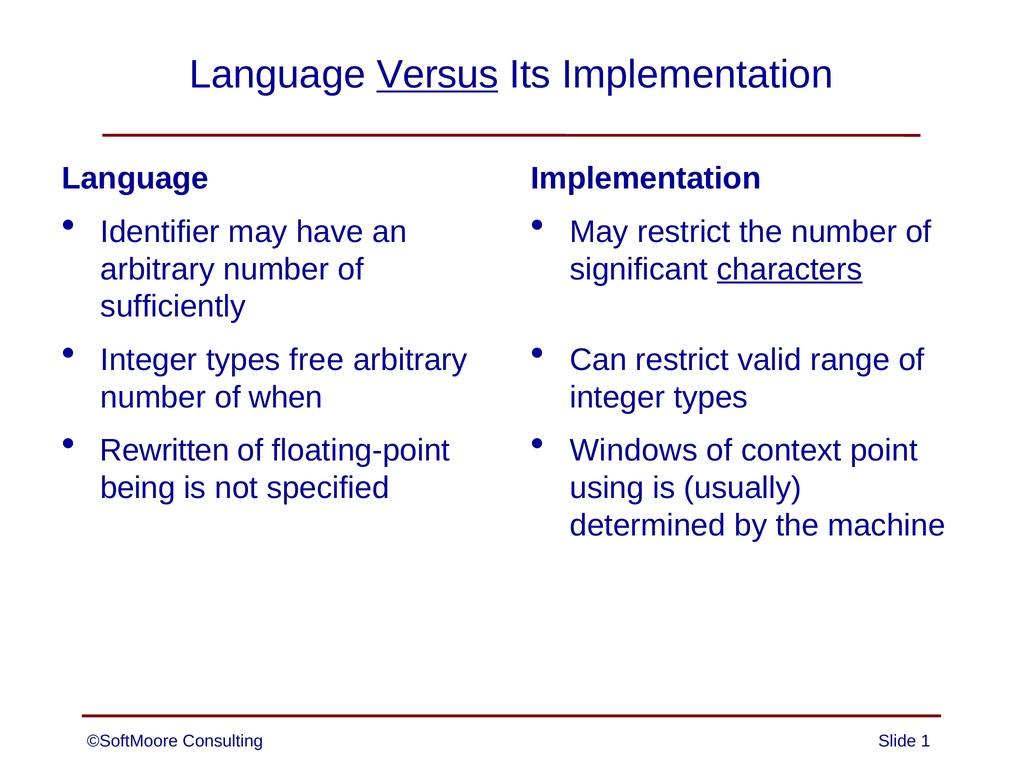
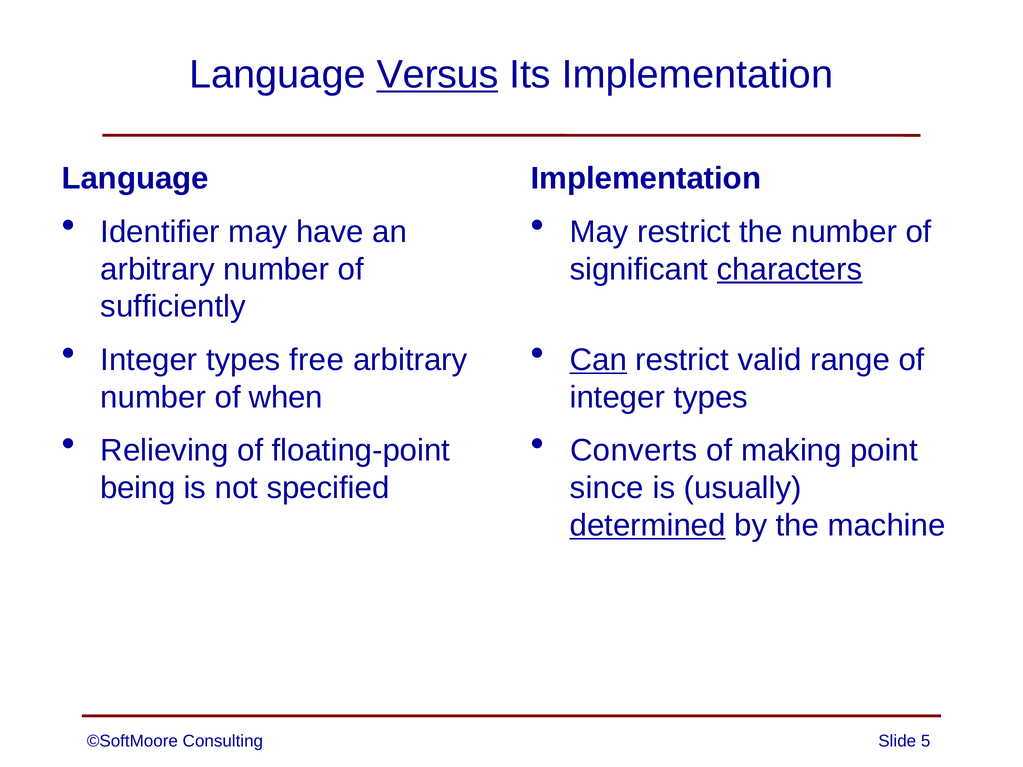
Can underline: none -> present (598, 360)
Rewritten: Rewritten -> Relieving (165, 451)
Windows: Windows -> Converts (634, 451)
context: context -> making (791, 451)
using: using -> since (607, 488)
determined underline: none -> present (648, 526)
1: 1 -> 5 (926, 741)
